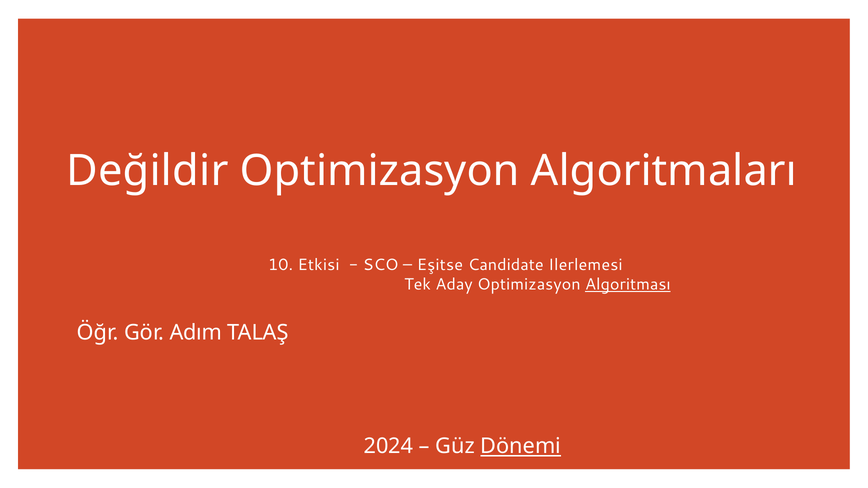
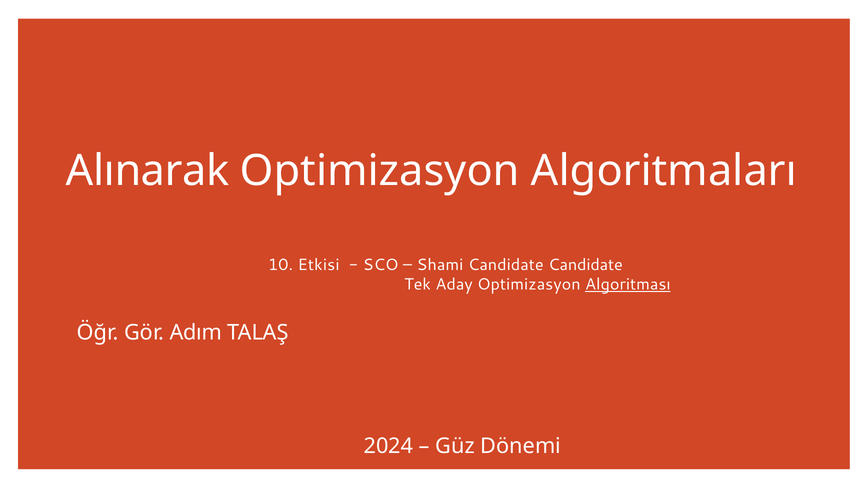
Değildir: Değildir -> Alınarak (148, 171)
Eşitse: Eşitse -> Shami (440, 265)
Candidate Ilerlemesi: Ilerlemesi -> Candidate (585, 265)
Dönemi underline: present -> none (521, 447)
